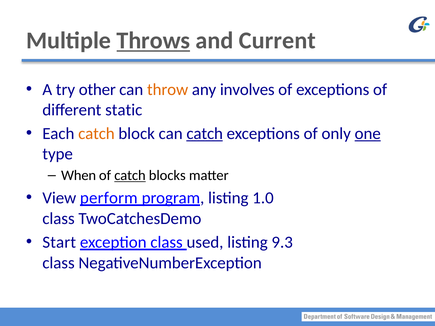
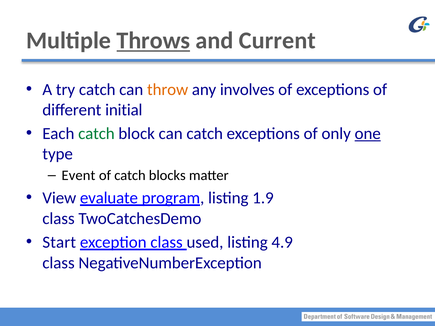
try other: other -> catch (97, 90)
static: static -> initial (124, 110)
catch colour: orange -> green (96, 134)
catch underline: present -> none (205, 134)
When: When -> Event (78, 176)
catch underline: present -> none (130, 176)
perform: perform -> evaluate (109, 198)
1.0: 1.0 -> 1.9 (263, 198)
9.3: 9.3 -> 4.9 (282, 242)
